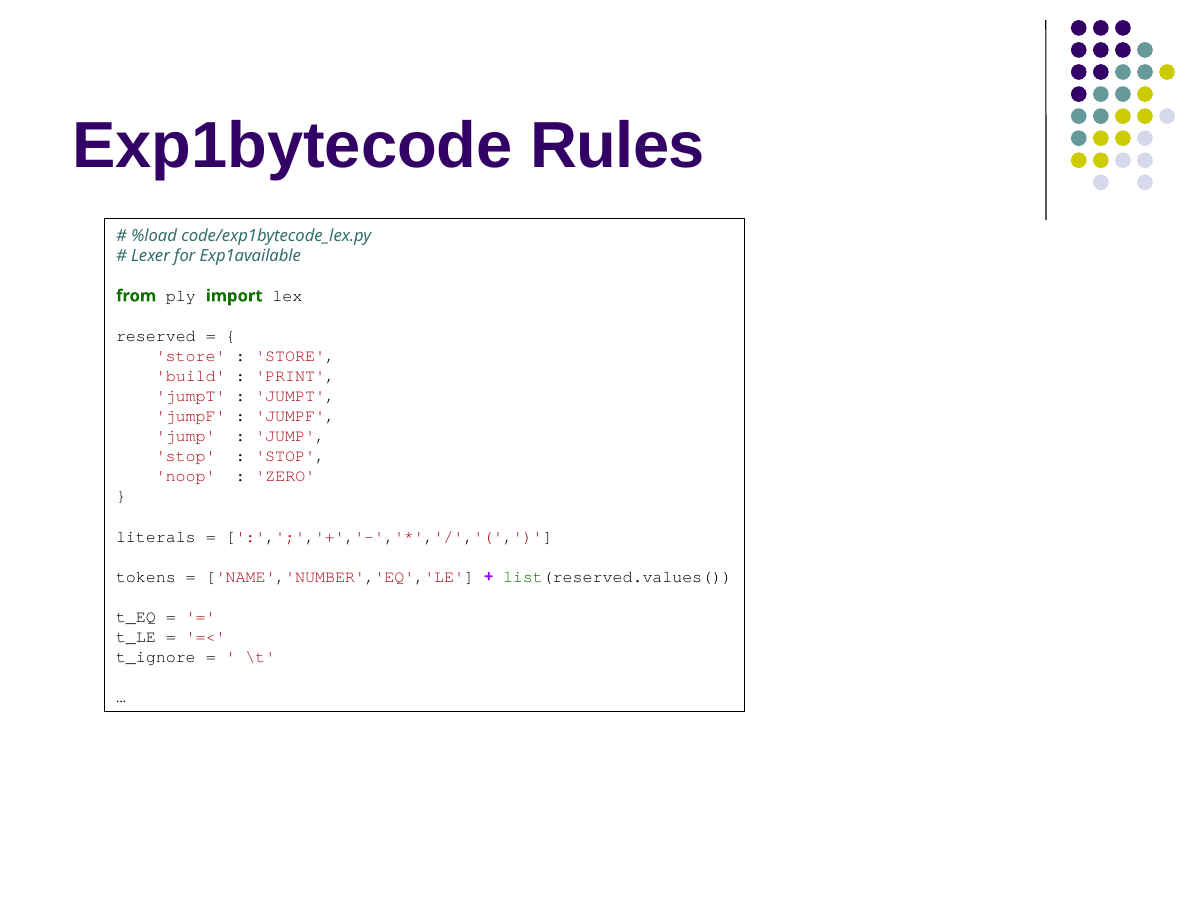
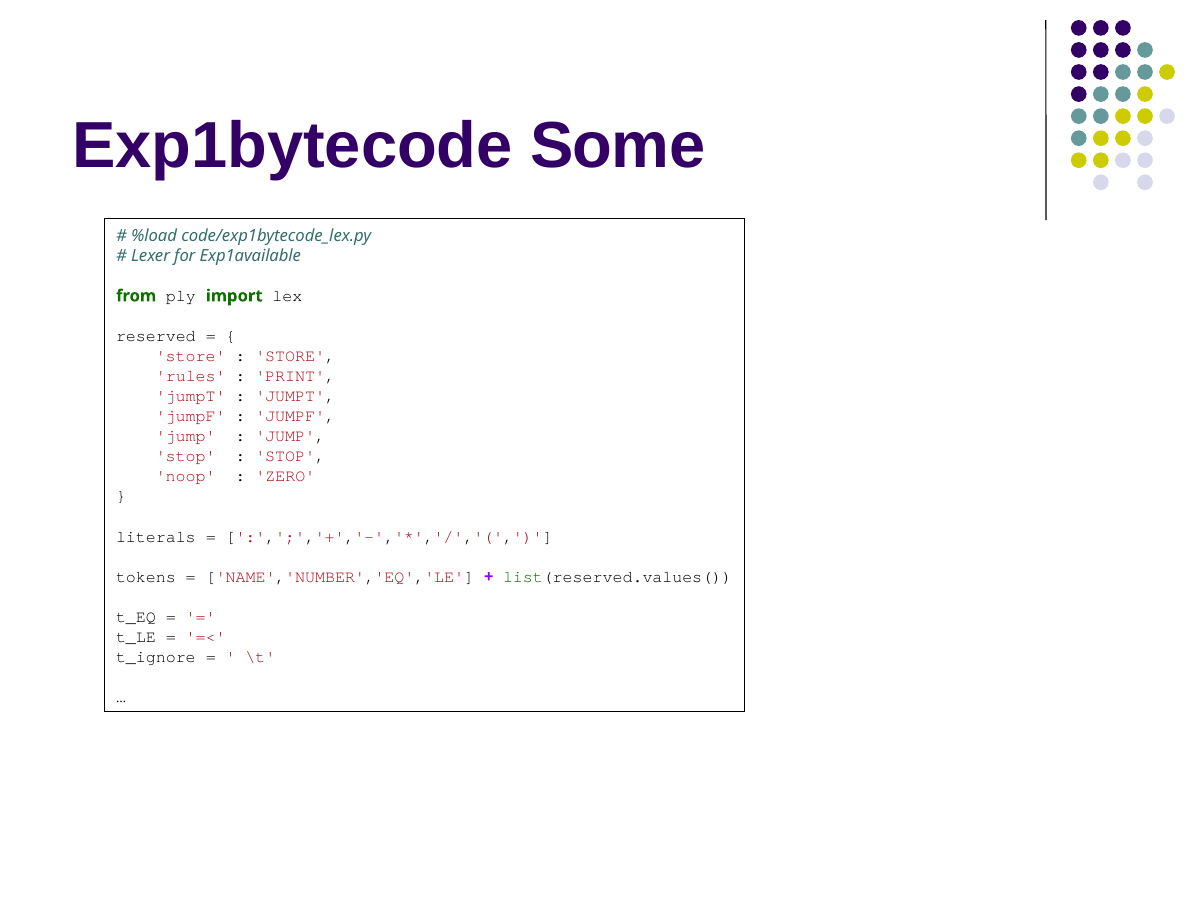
Rules: Rules -> Some (618, 146)
build: build -> rules (191, 376)
